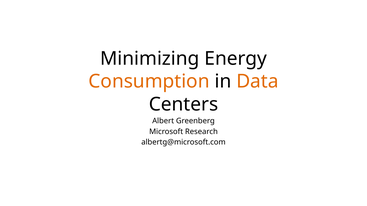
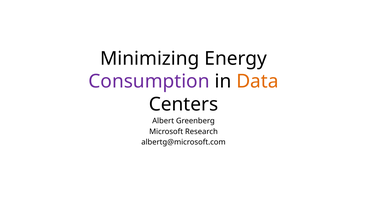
Consumption colour: orange -> purple (149, 82)
